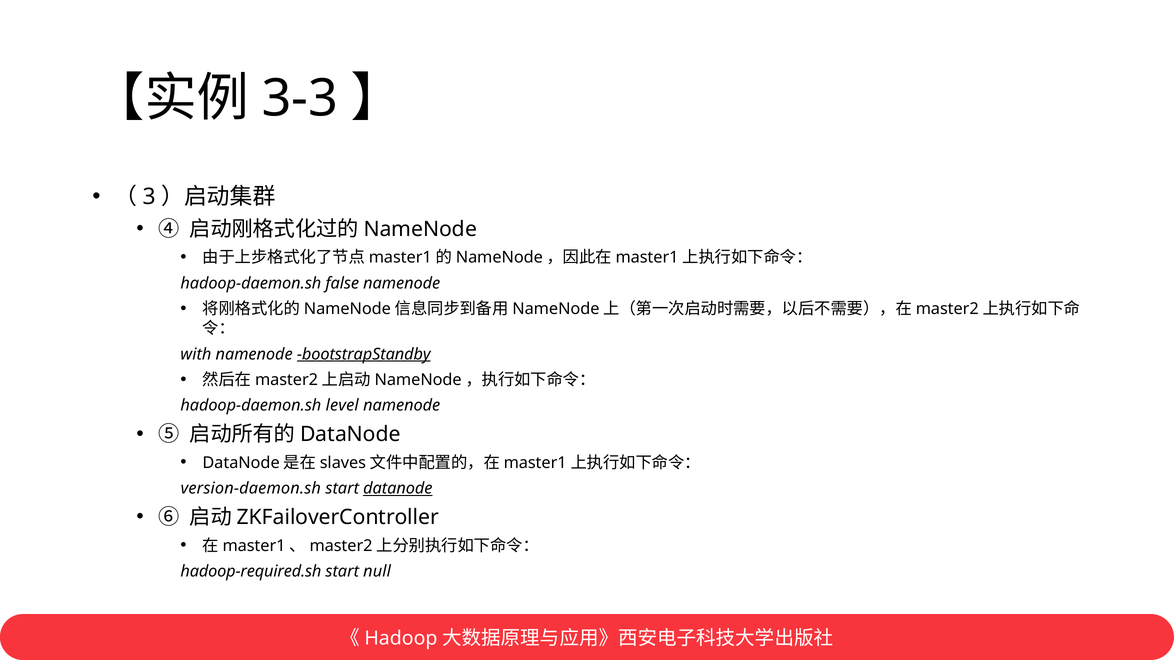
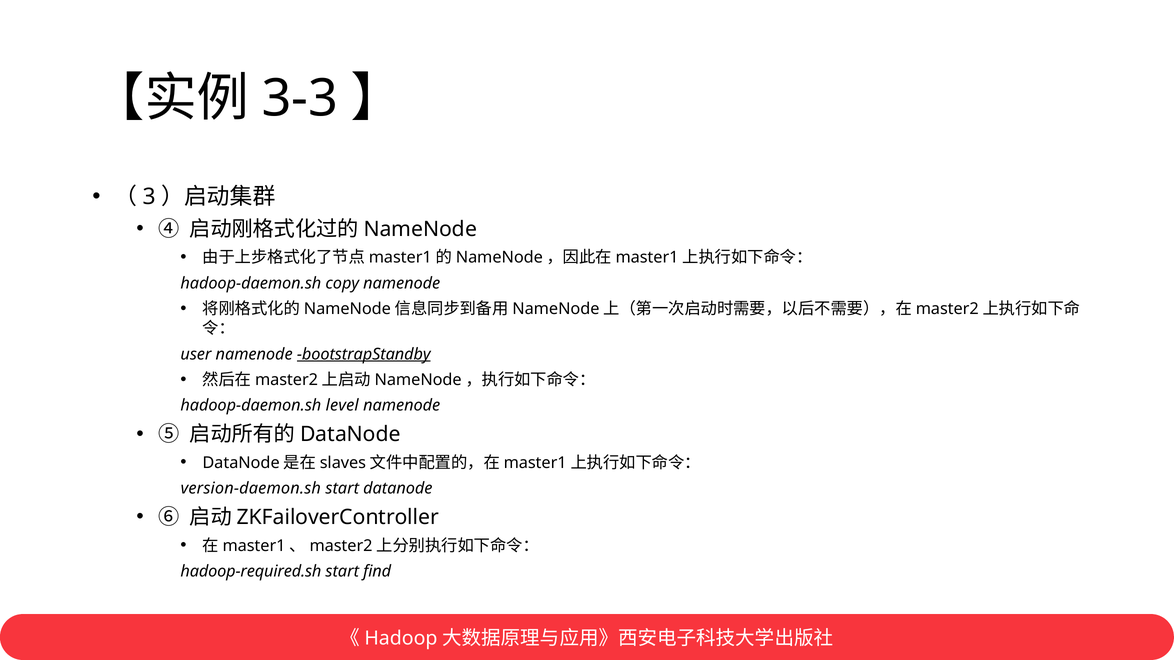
false: false -> copy (342, 283)
with: with -> user (196, 354)
datanode underline: present -> none (398, 489)
null: null -> find (377, 572)
